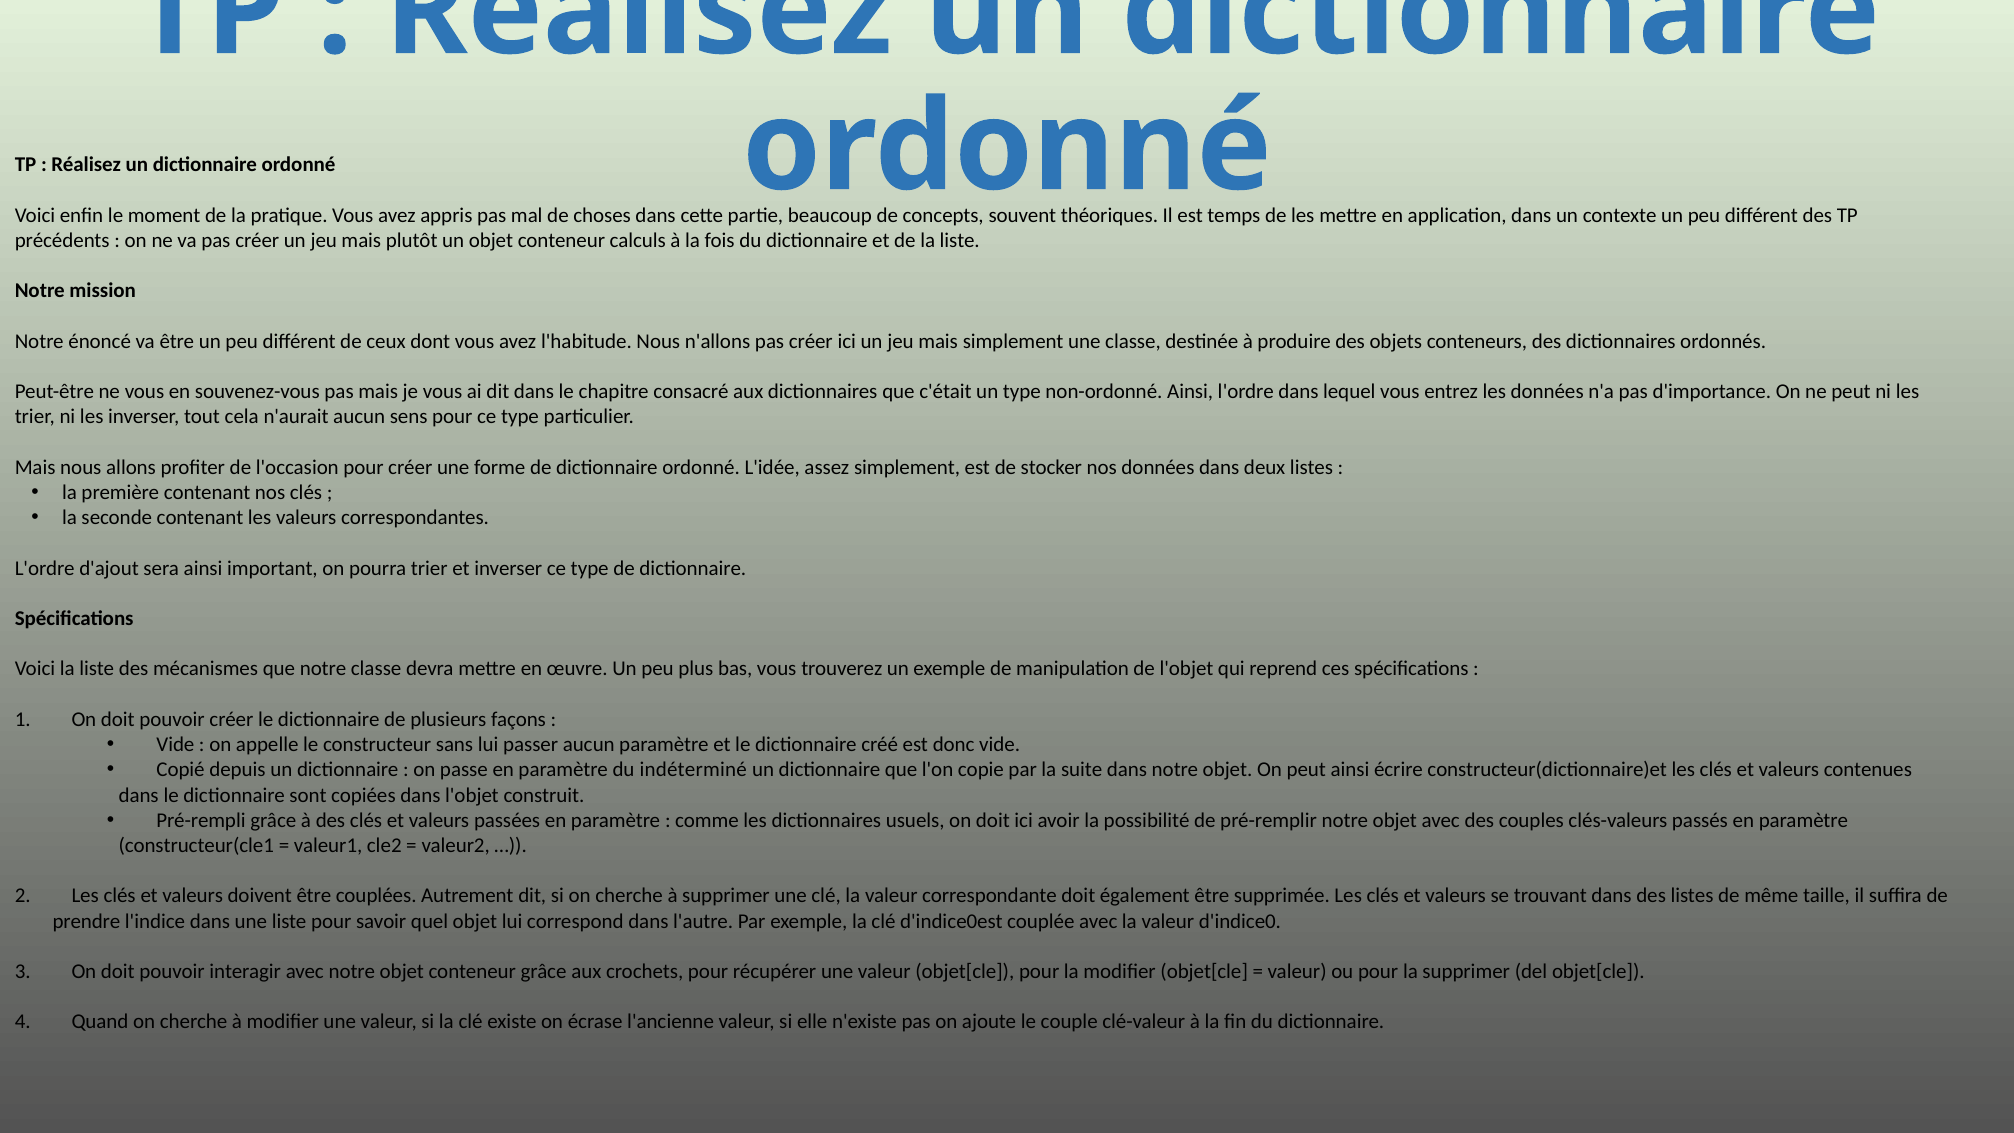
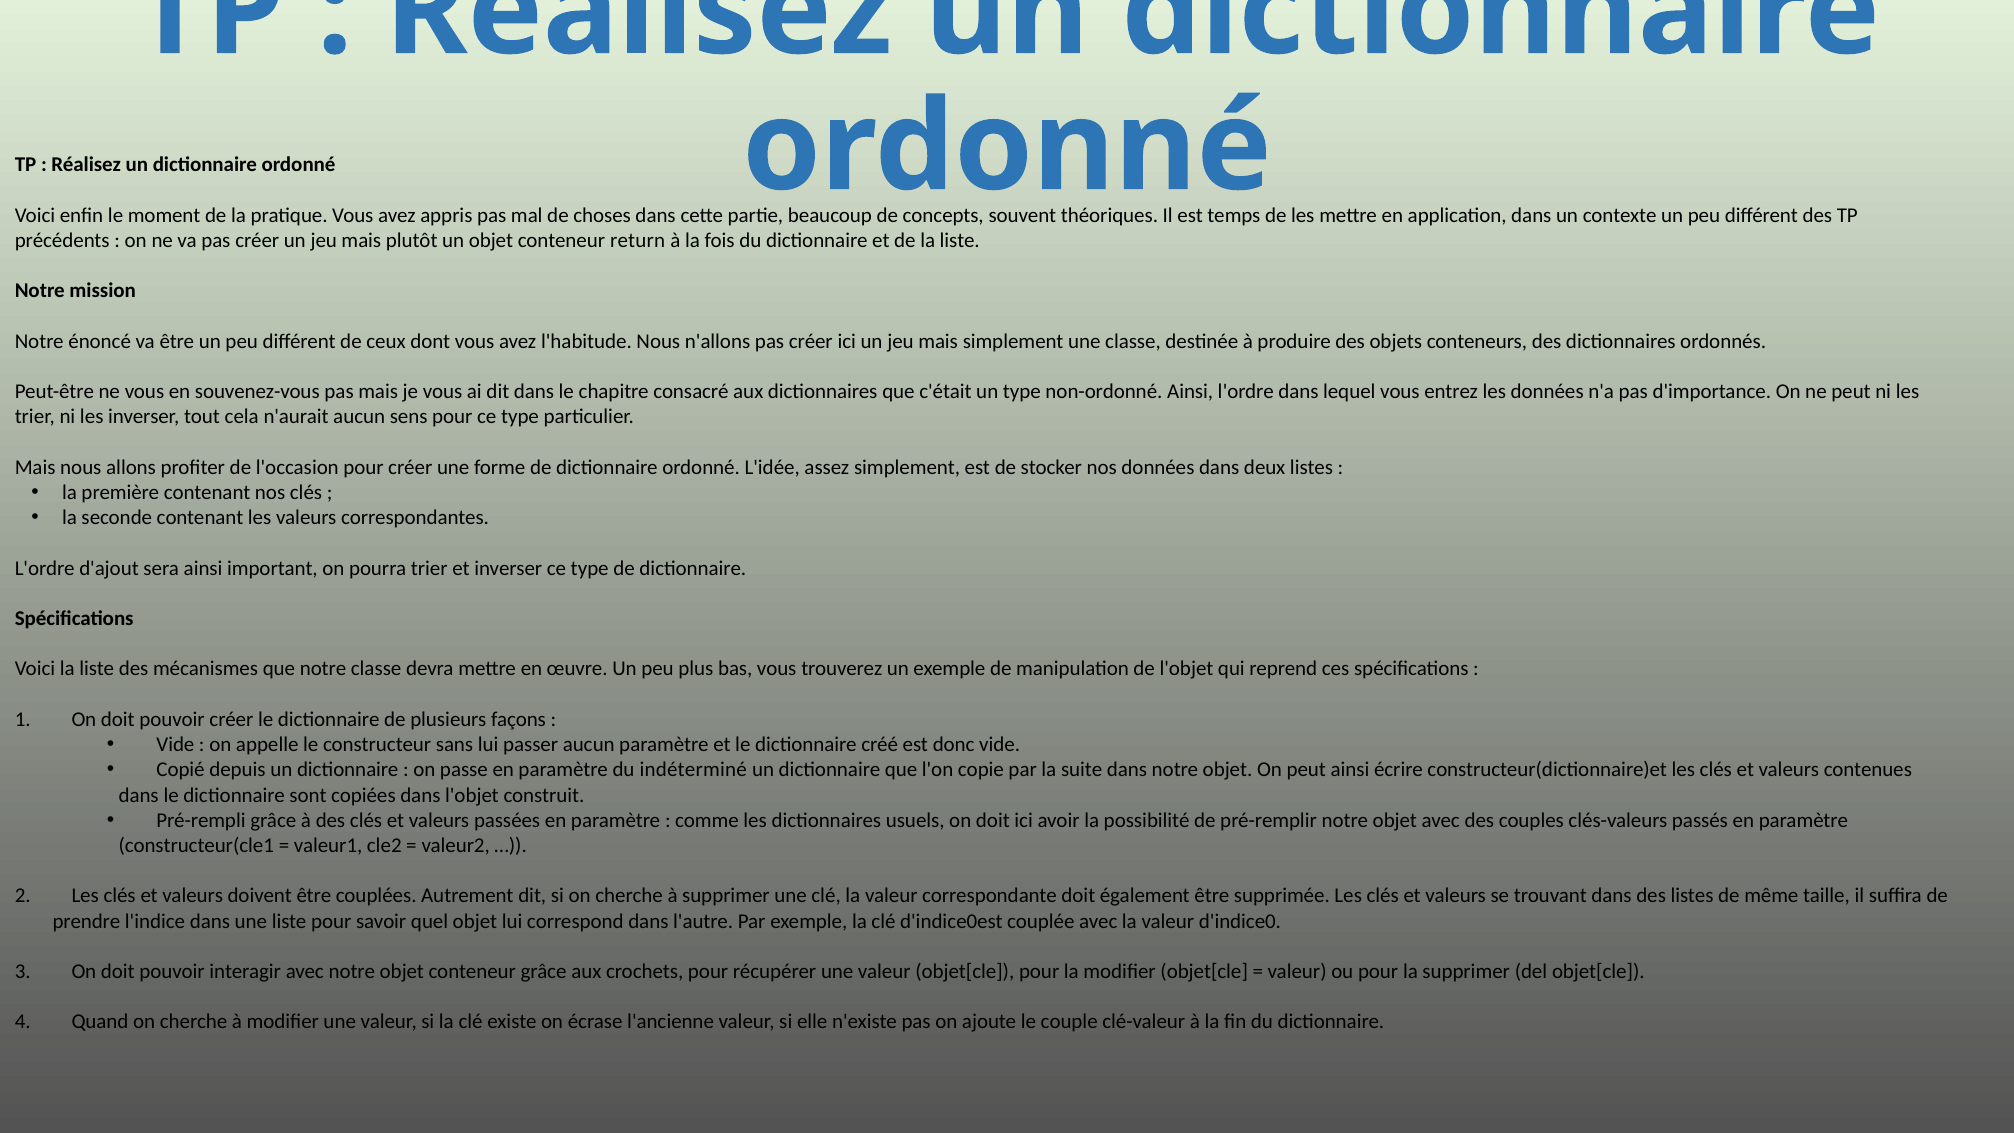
calculs: calculs -> return (638, 240)
